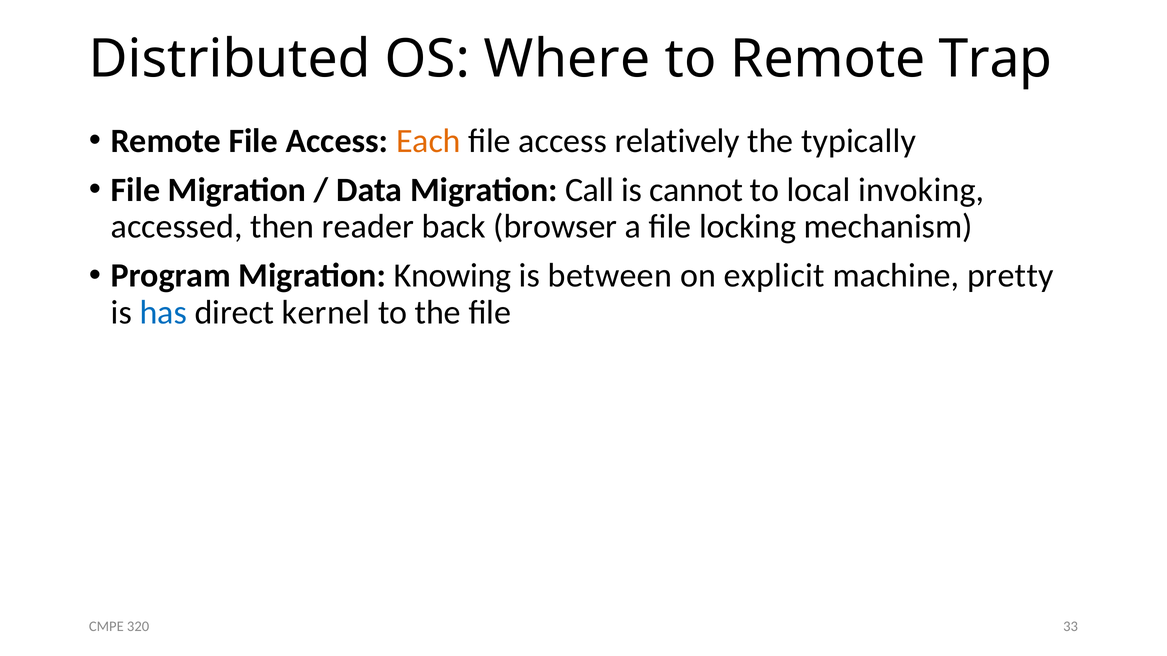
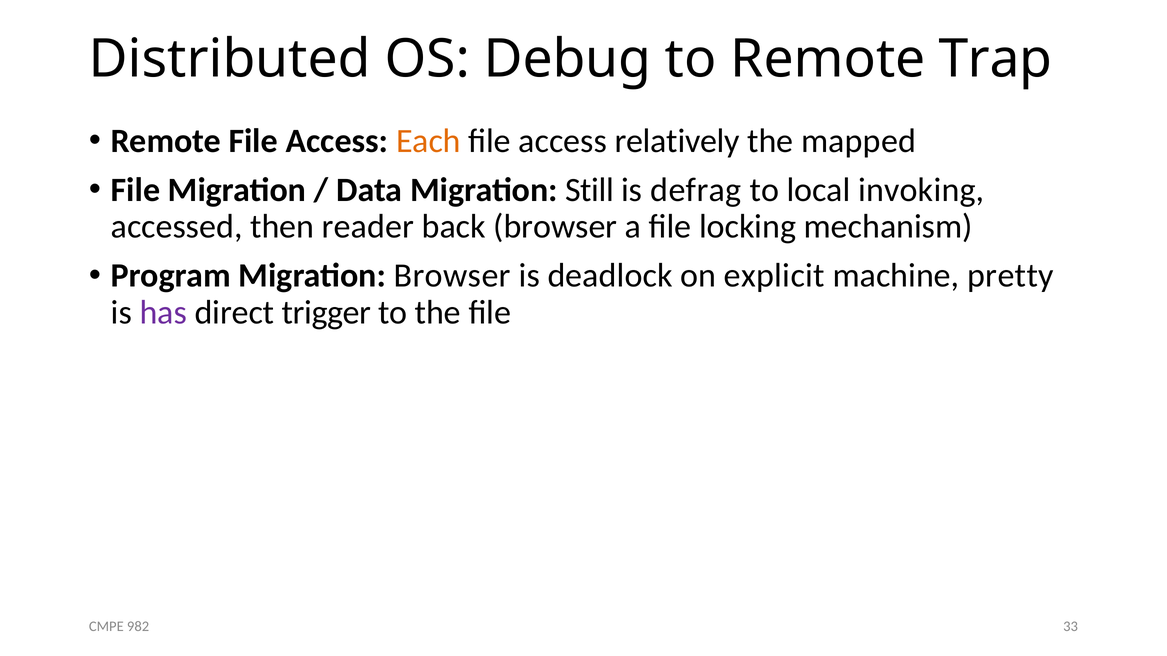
Where: Where -> Debug (568, 59)
typically: typically -> mapped (859, 141)
Call: Call -> Still (590, 190)
cannot: cannot -> defrag (696, 190)
Migration Knowing: Knowing -> Browser (452, 276)
between: between -> deadlock (610, 276)
has colour: blue -> purple (163, 313)
kernel: kernel -> trigger (326, 313)
320: 320 -> 982 (138, 627)
